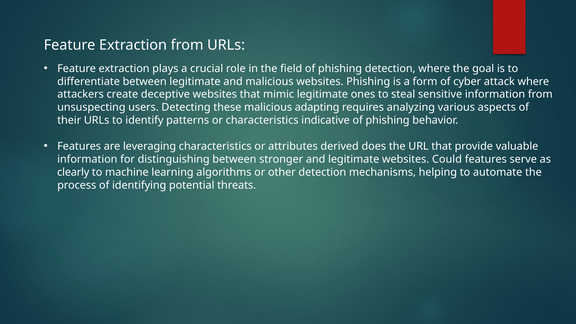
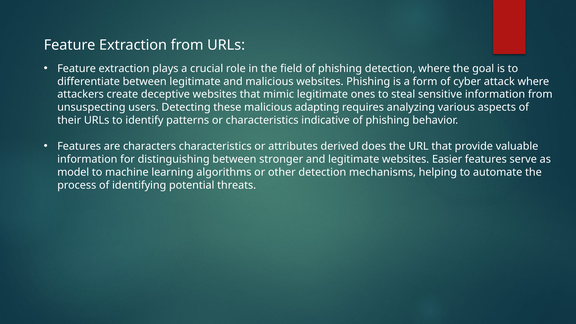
leveraging: leveraging -> characters (150, 146)
Could: Could -> Easier (447, 159)
clearly: clearly -> model (73, 172)
